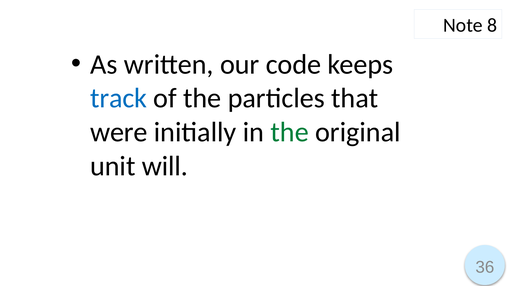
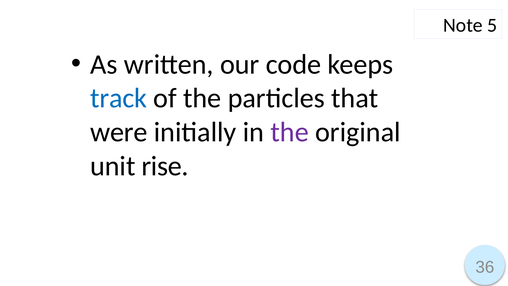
8: 8 -> 5 (492, 25)
the colour: green -> purple (290, 132)
will: will -> rise (165, 166)
